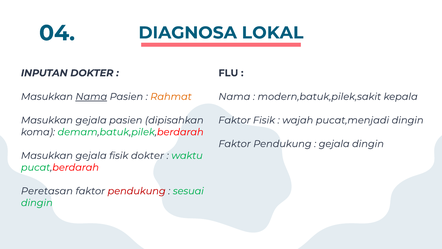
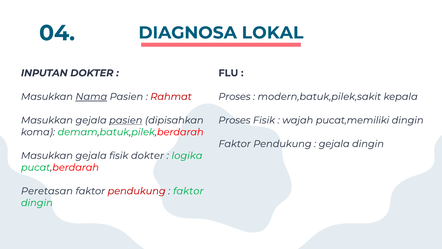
Rahmat colour: orange -> red (171, 97)
Nama: Nama -> Proses (234, 97)
pasien underline: none -> present (126, 120)
Faktor: Faktor -> Proses (234, 120)
pucat,menjadi: pucat,menjadi -> pucat,memiliki (353, 120)
waktu: waktu -> logika (187, 155)
sesuai: sesuai -> faktor (188, 191)
